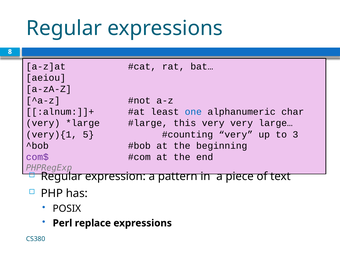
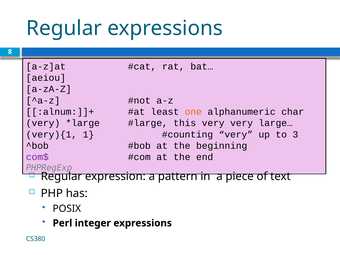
one colour: blue -> orange (193, 112)
5: 5 -> 1 (88, 134)
replace: replace -> integer (93, 223)
